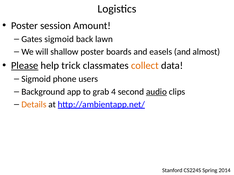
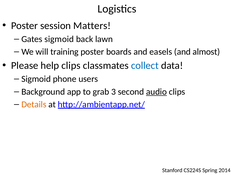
Amount: Amount -> Matters (92, 26)
shallow: shallow -> training (64, 52)
Please underline: present -> none (25, 66)
help trick: trick -> clips (71, 66)
collect colour: orange -> blue (145, 66)
4: 4 -> 3 (113, 92)
